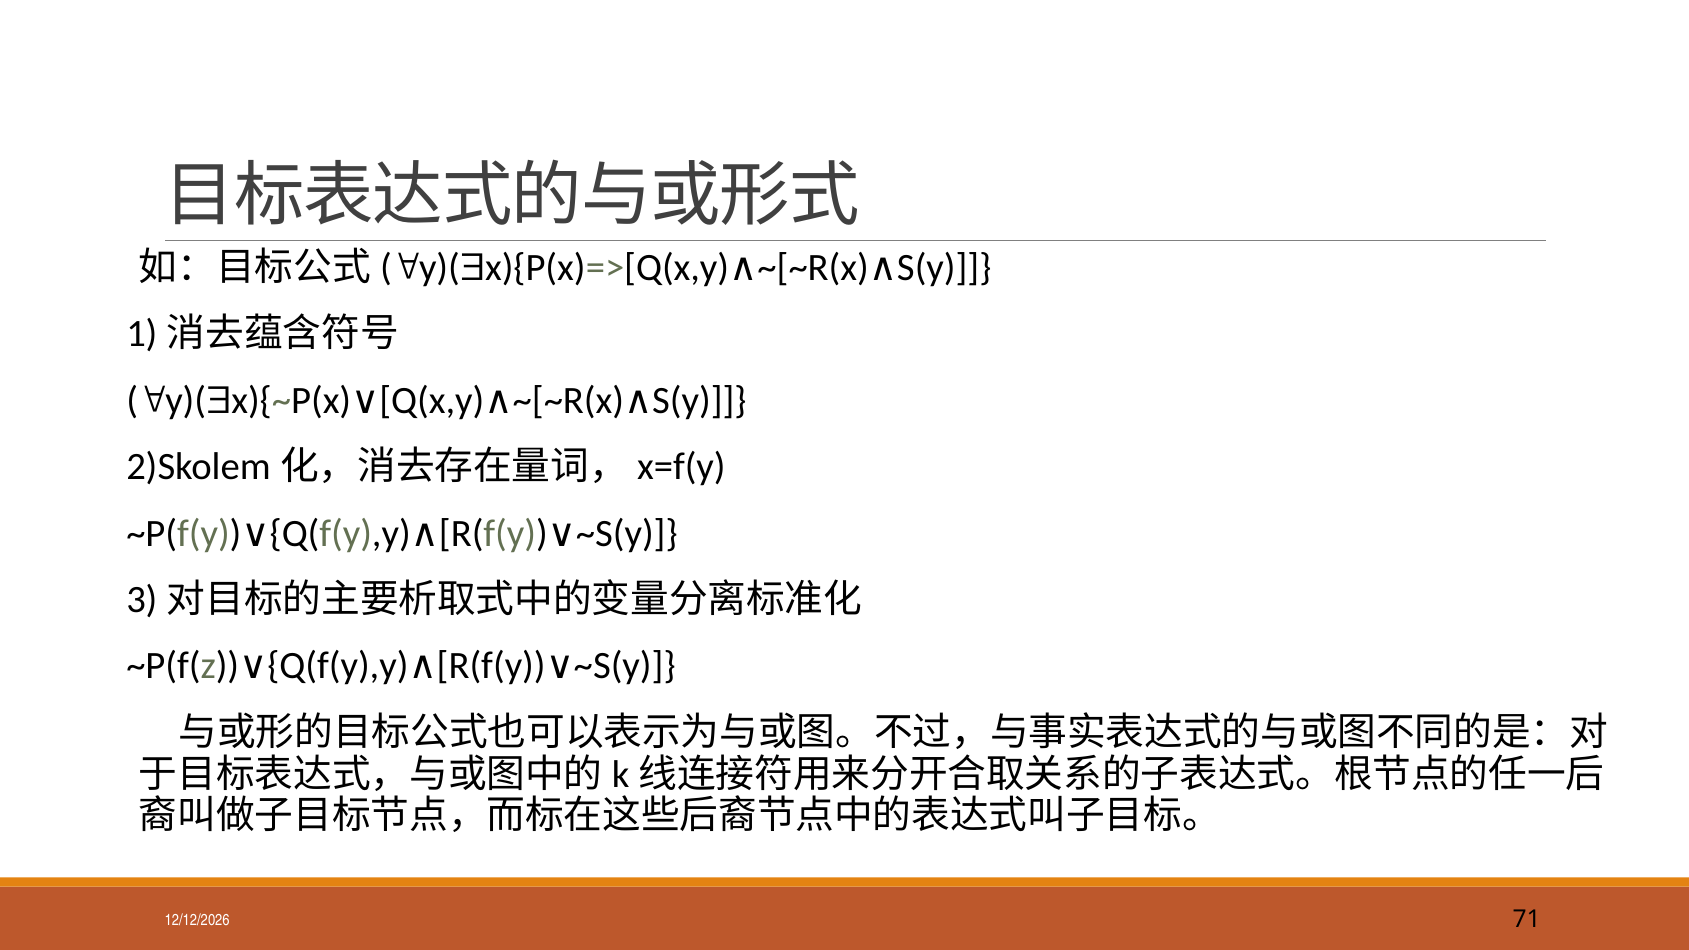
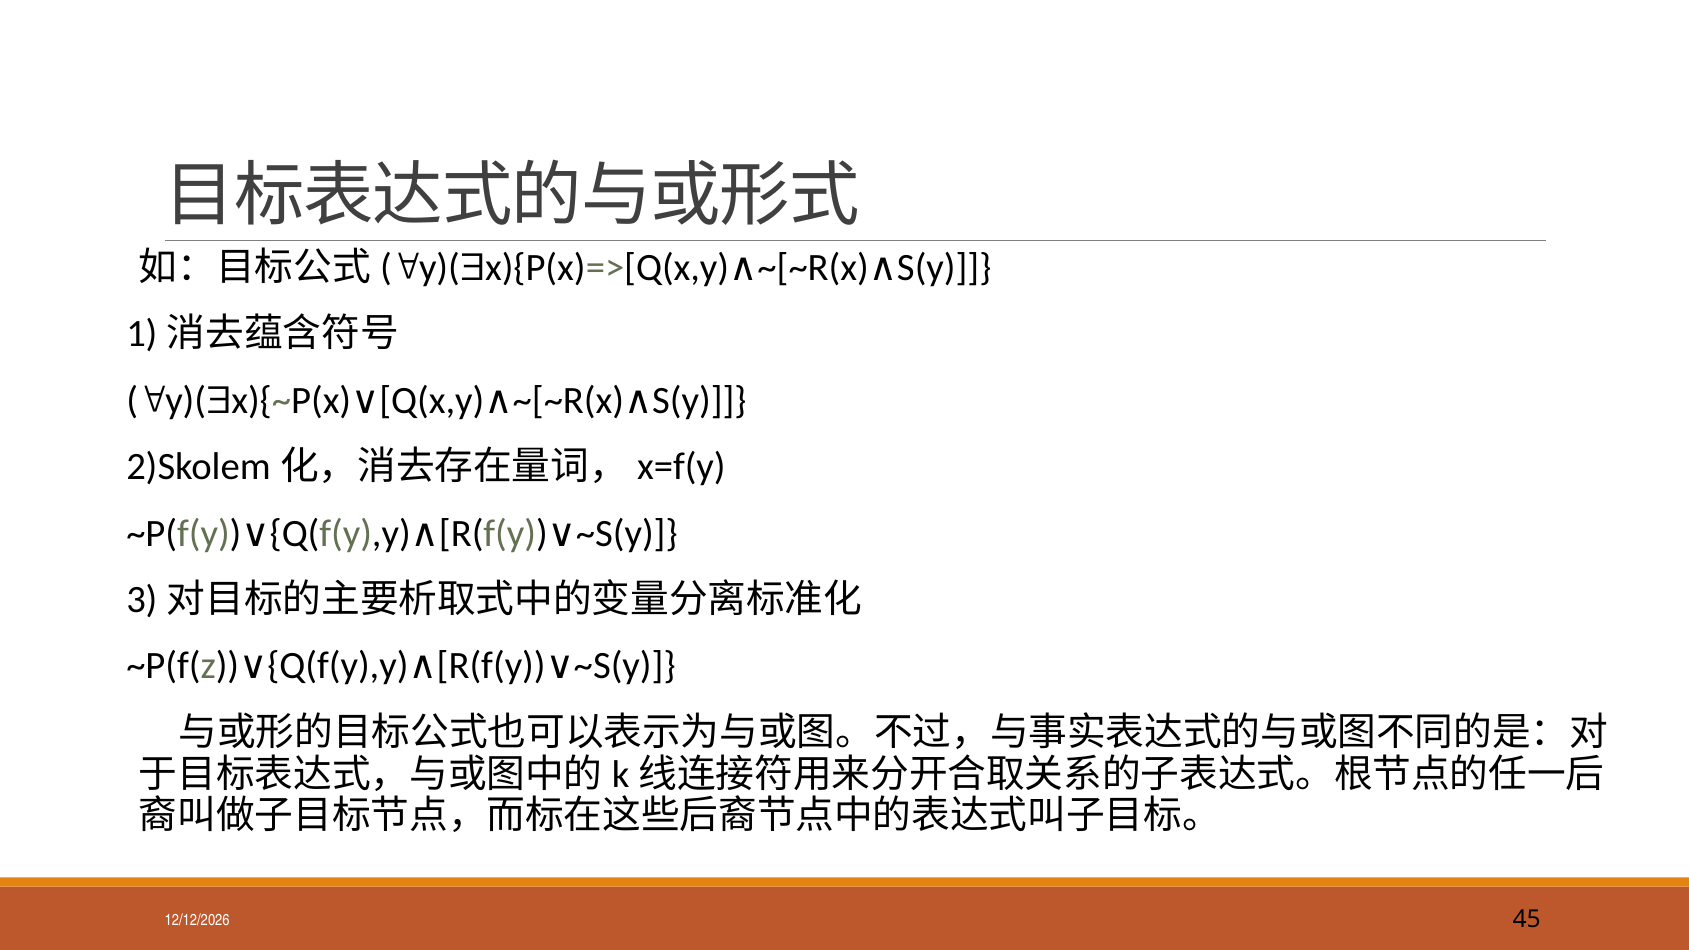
71: 71 -> 45 (1527, 920)
